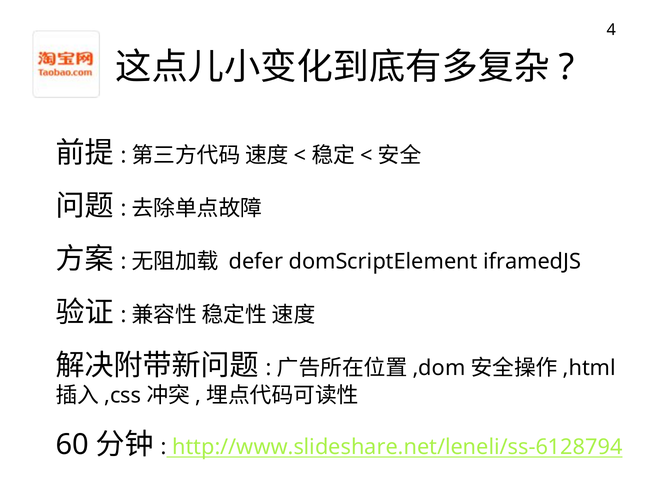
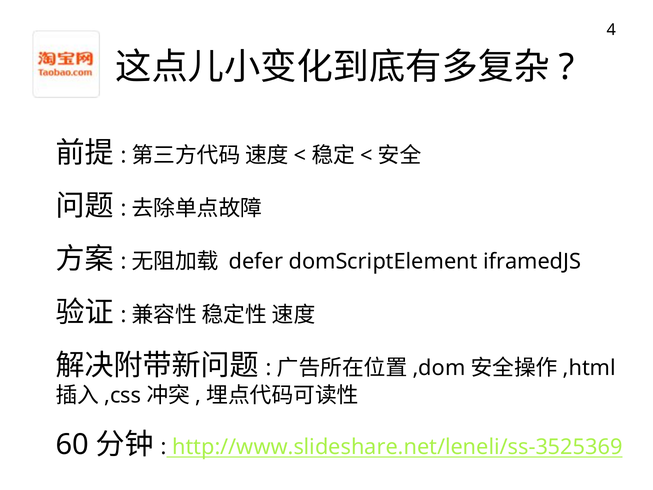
http://www.slideshare.net/leneli/ss-6128794: http://www.slideshare.net/leneli/ss-6128794 -> http://www.slideshare.net/leneli/ss-3525369 (397, 447)
